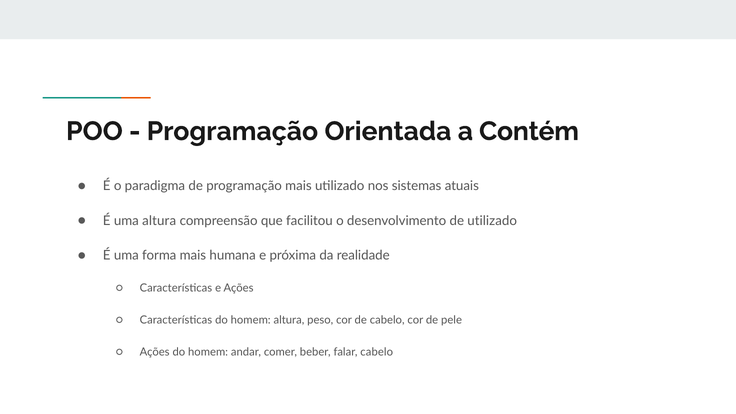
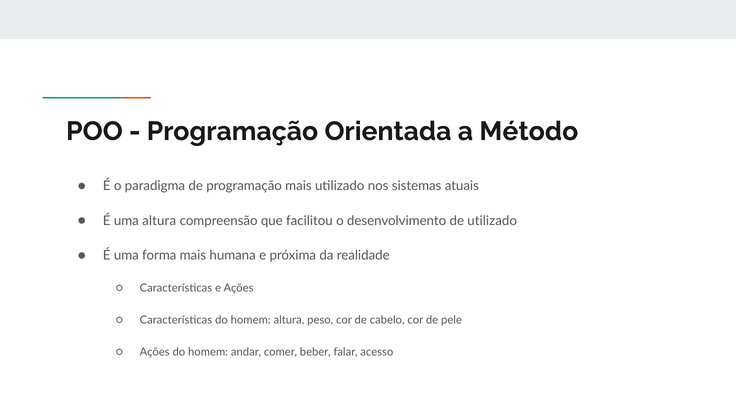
Contém: Contém -> Método (529, 131)
falar cabelo: cabelo -> acesso (377, 352)
